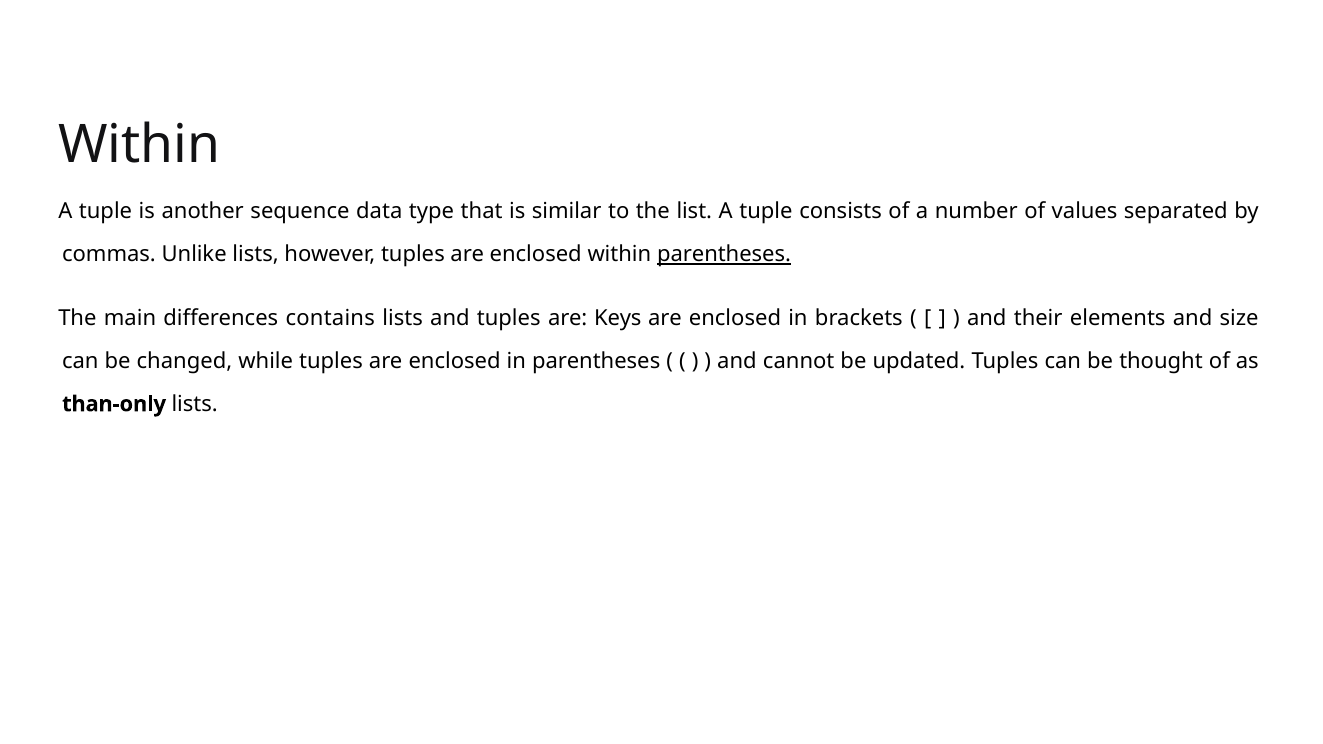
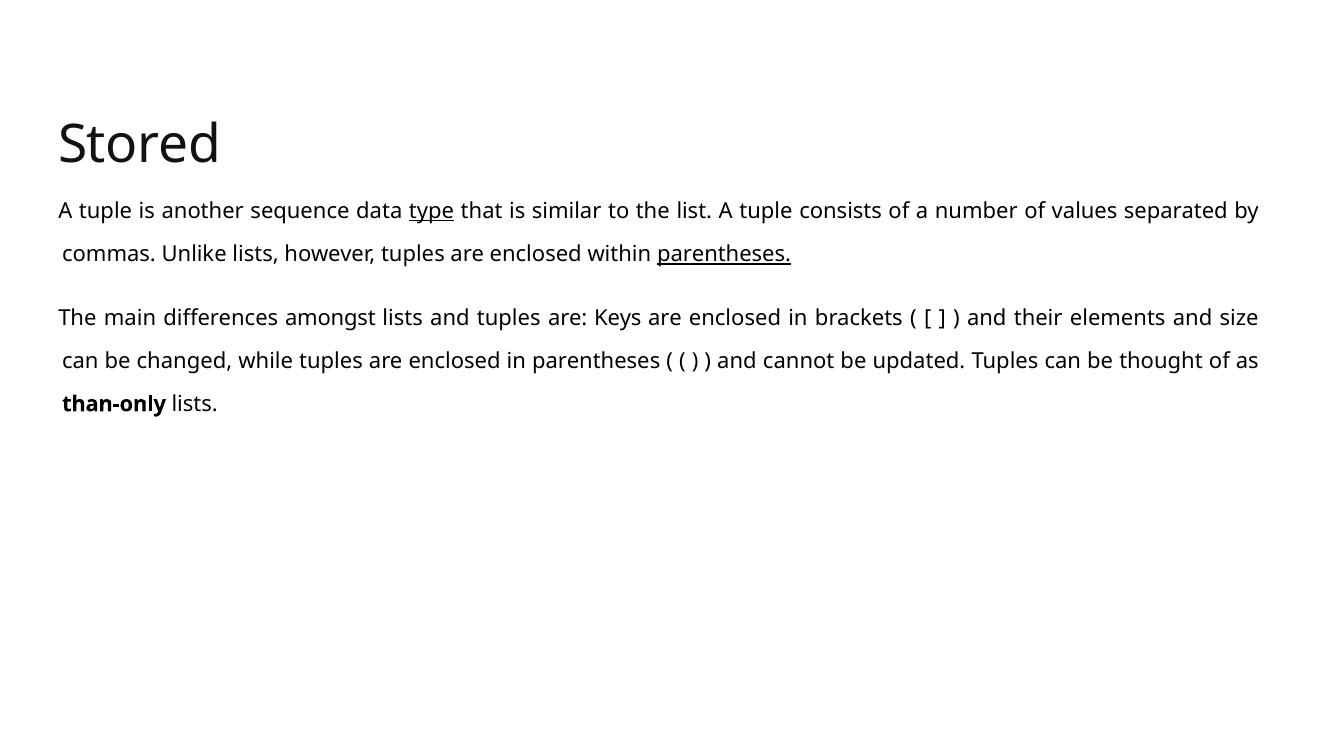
Within: Within -> Stored (140, 145)
type underline: none -> present (431, 211)
contains: contains -> amongst (330, 318)
